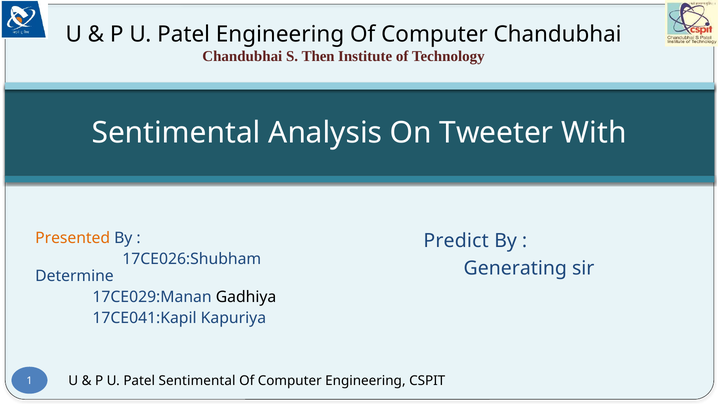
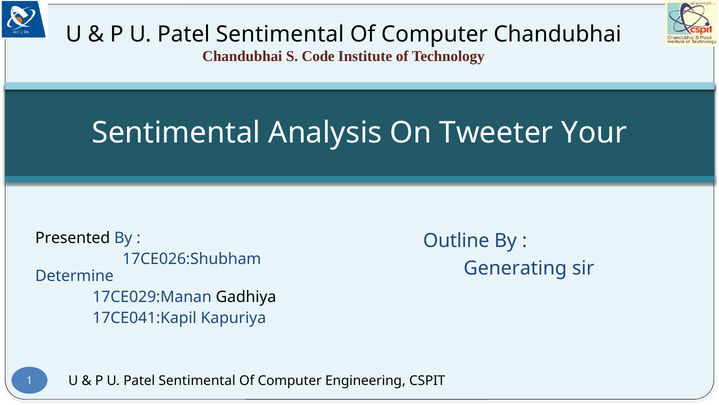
Engineering: Engineering -> Sentimental (280, 34)
Then: Then -> Code (318, 56)
With: With -> Your (594, 133)
Presented colour: orange -> black (73, 238)
Predict: Predict -> Outline (456, 240)
